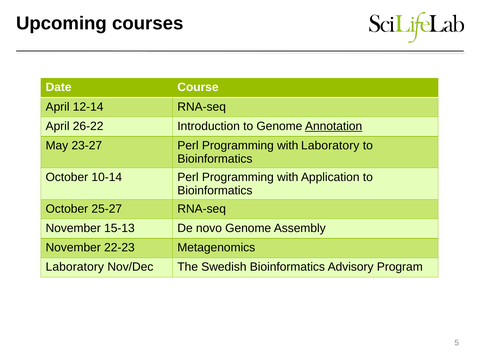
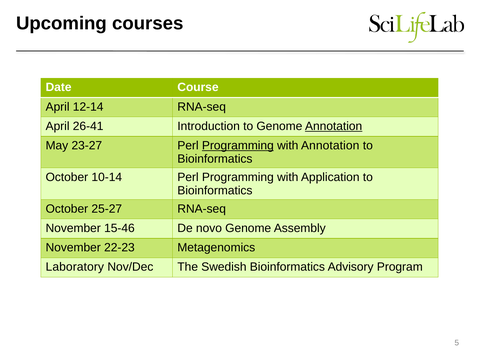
26-22: 26-22 -> 26-41 (88, 126)
Programming underline: none -> present (238, 146)
with Laboratory: Laboratory -> Annotation (330, 146)
15-13: 15-13 -> 15-46 (119, 228)
